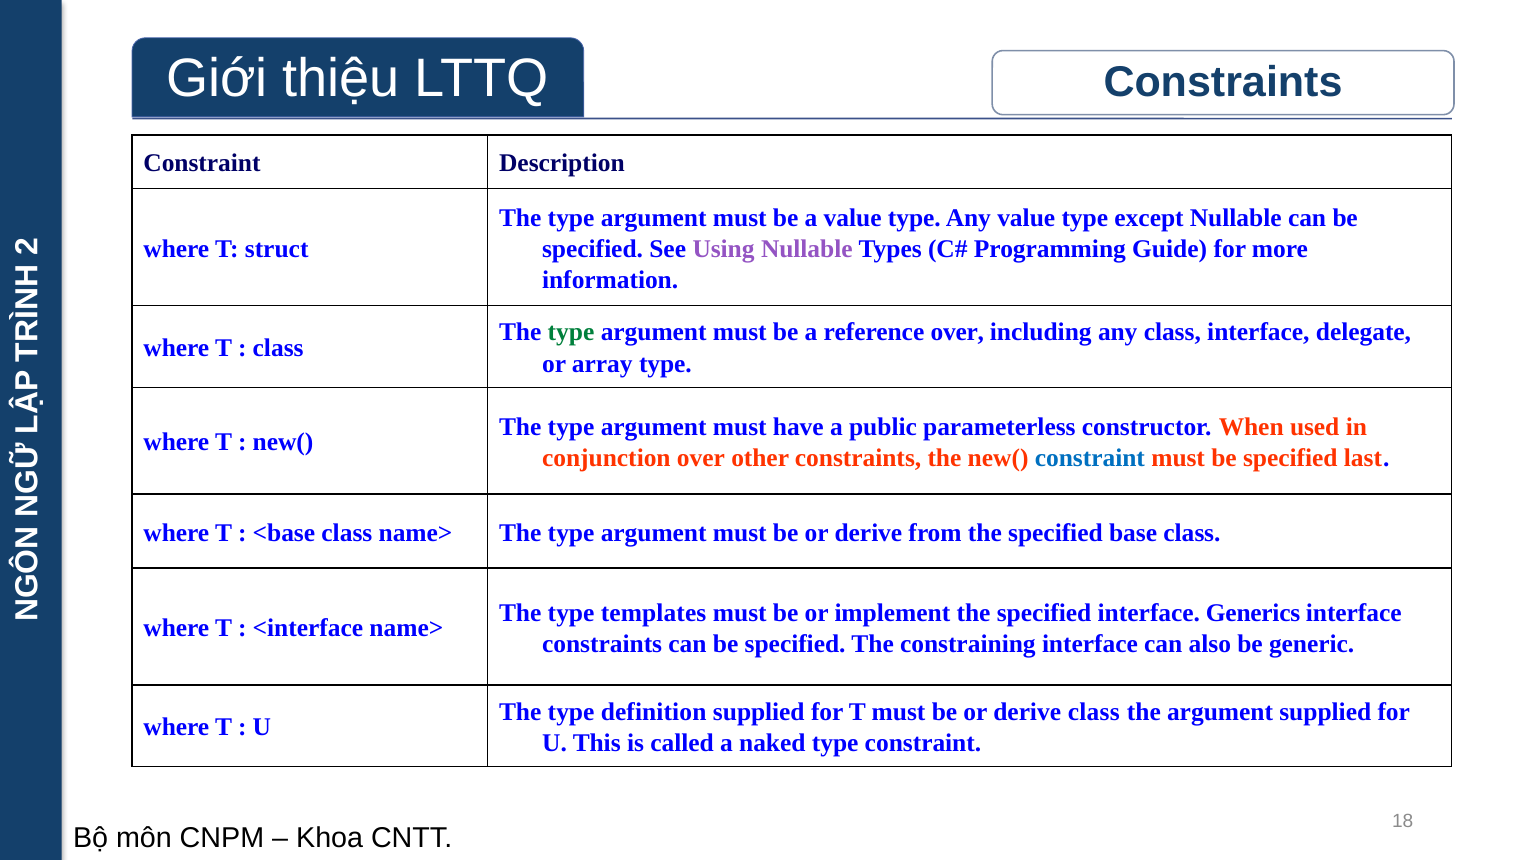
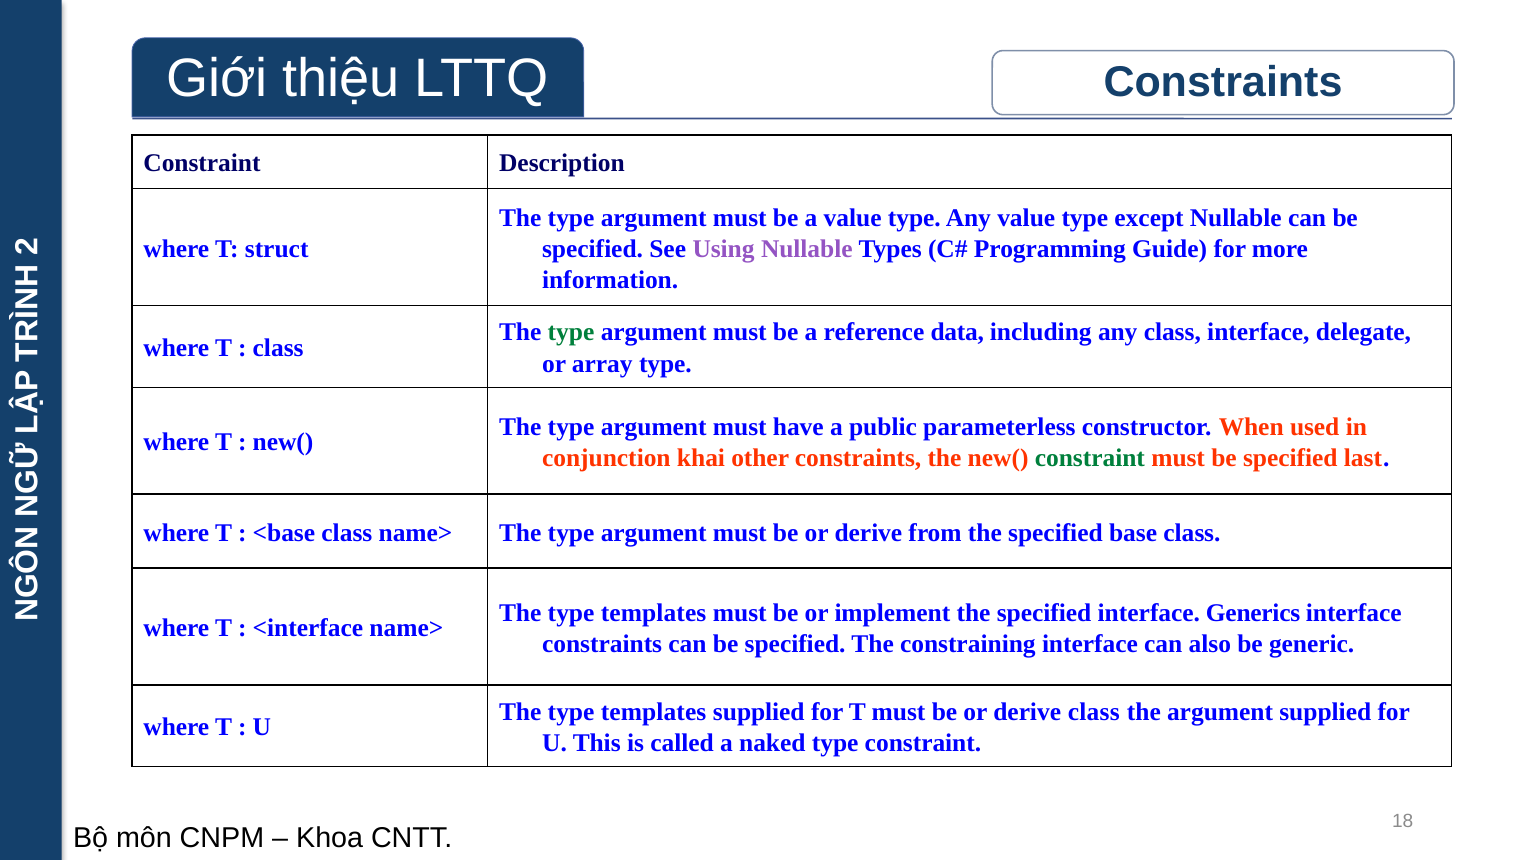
reference over: over -> data (957, 333)
conjunction over: over -> khai (701, 458)
constraint colour: blue -> green (1090, 458)
definition: definition -> templates (654, 712)
